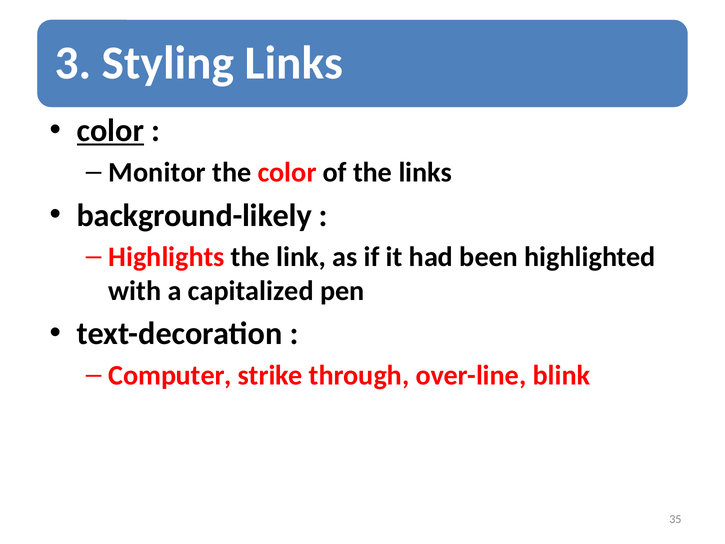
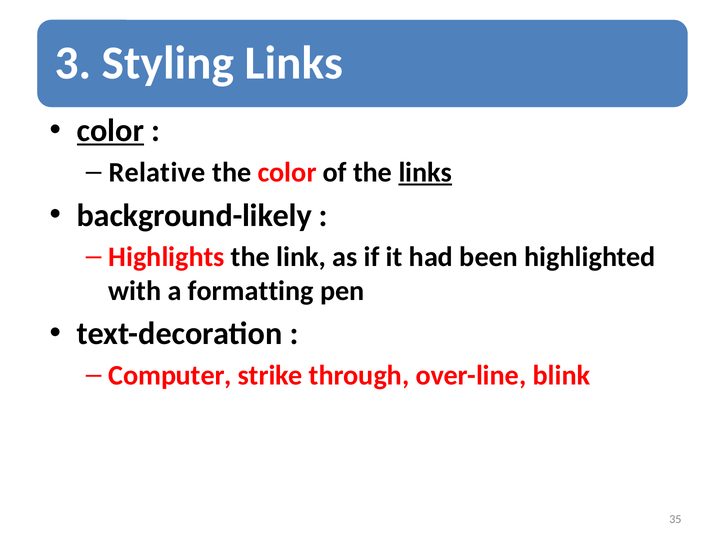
Monitor: Monitor -> Relative (157, 172)
links underline: none -> present (425, 172)
capitalized: capitalized -> formatting (251, 291)
